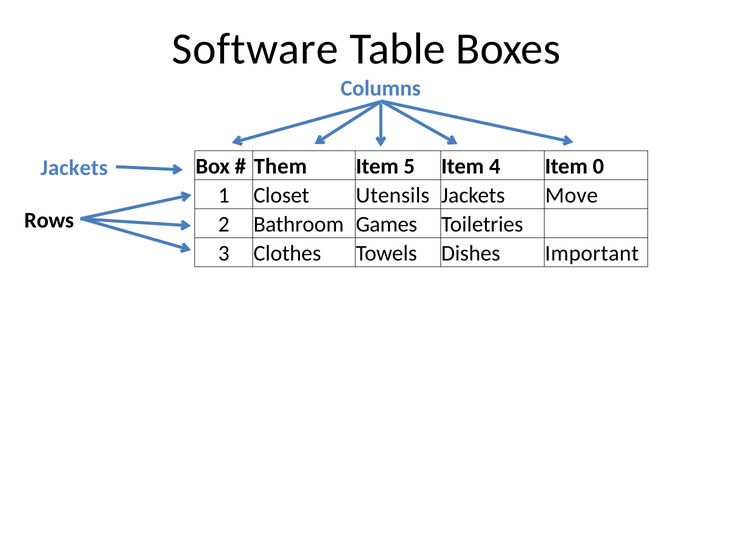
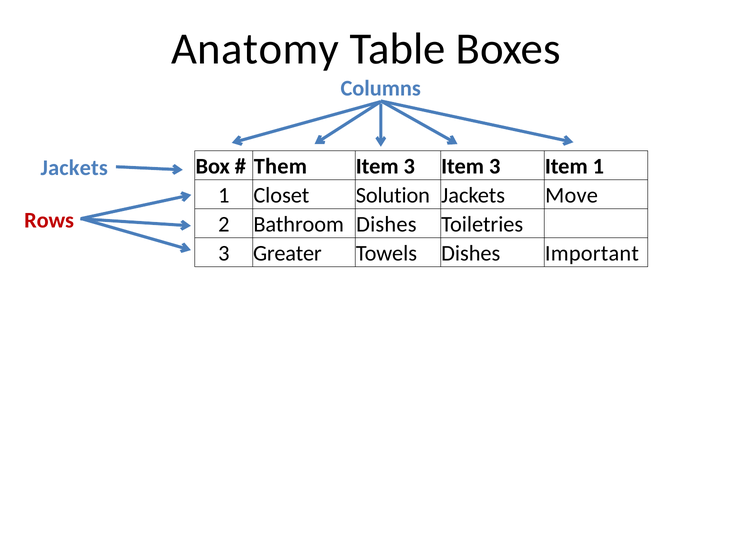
Software: Software -> Anatomy (255, 49)
5: 5 -> 3 (409, 167)
4: 4 -> 3 (495, 167)
Item 0: 0 -> 1 (598, 167)
Utensils: Utensils -> Solution (393, 195)
Rows colour: black -> red (49, 220)
Bathroom Games: Games -> Dishes (386, 224)
Clothes: Clothes -> Greater (287, 253)
